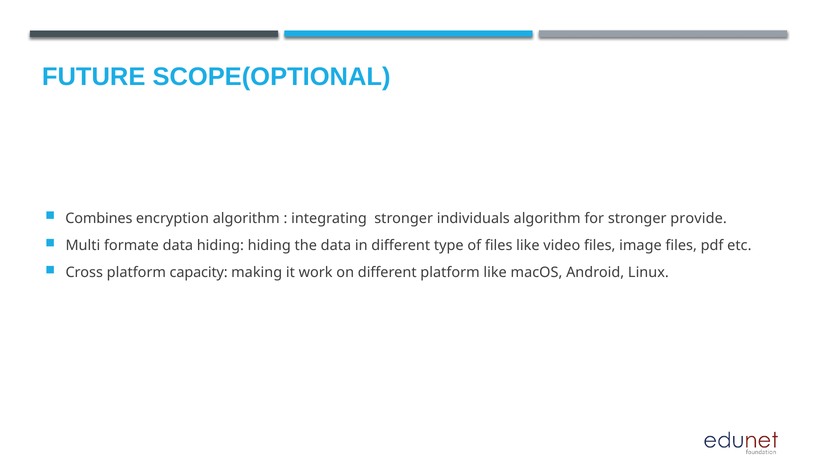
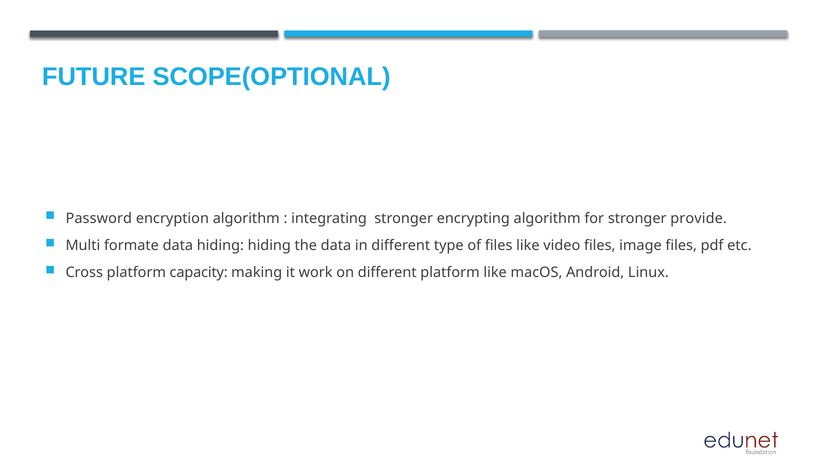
Combines: Combines -> Password (99, 219)
individuals: individuals -> encrypting (473, 219)
